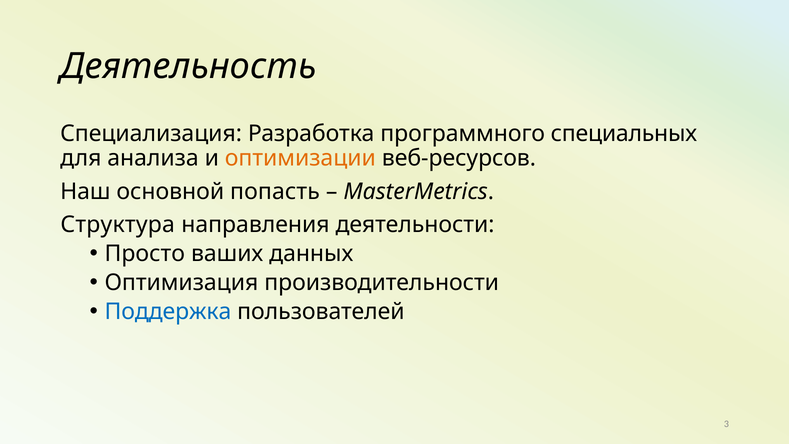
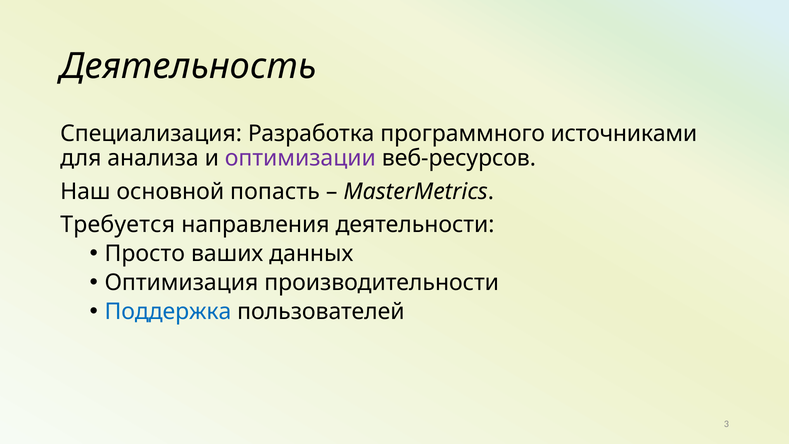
специальных: специальных -> источниками (624, 133)
оптимизации colour: orange -> purple (300, 158)
Структура: Структура -> Требуется (118, 224)
